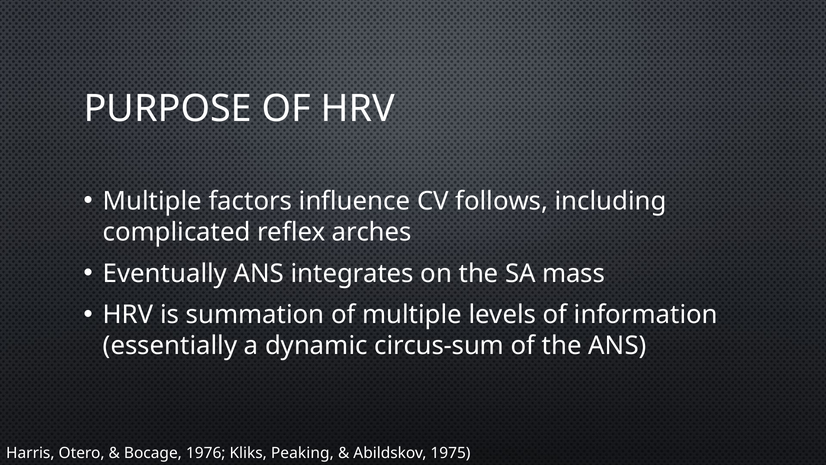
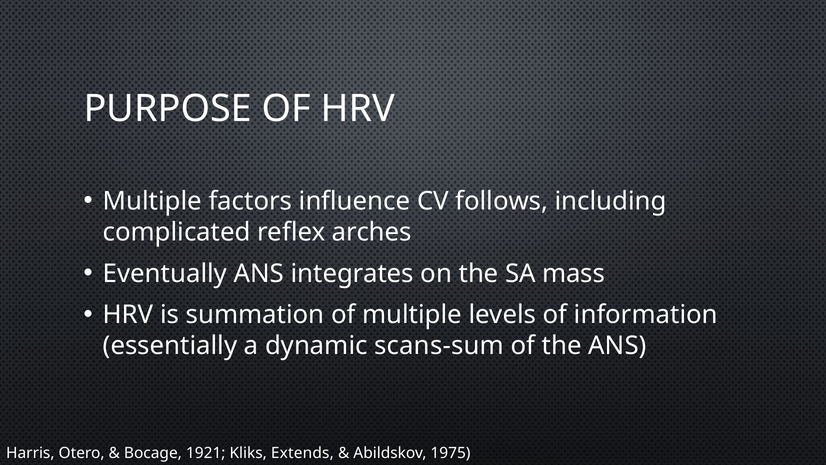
circus-sum: circus-sum -> scans-sum (439, 346)
1976: 1976 -> 1921 (206, 453)
Peaking: Peaking -> Extends (302, 453)
